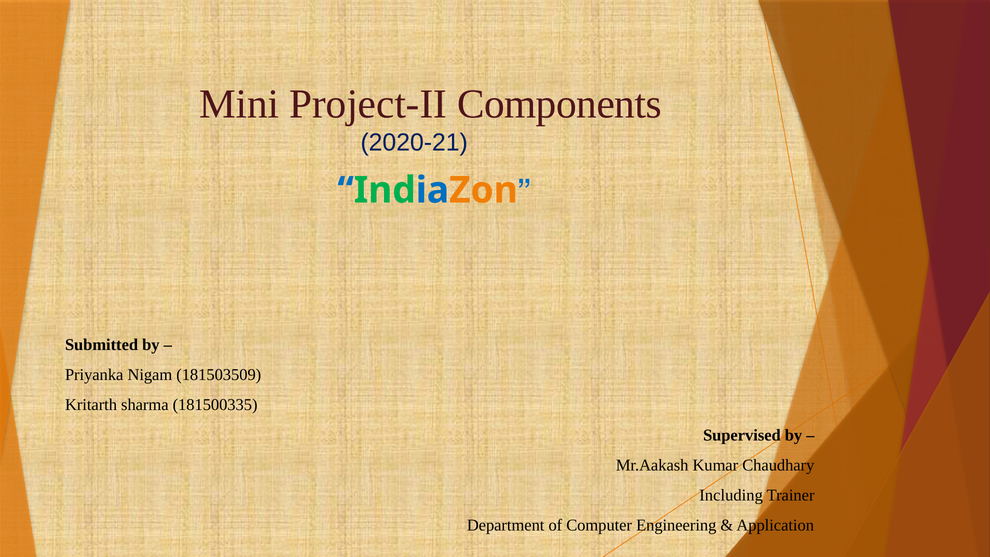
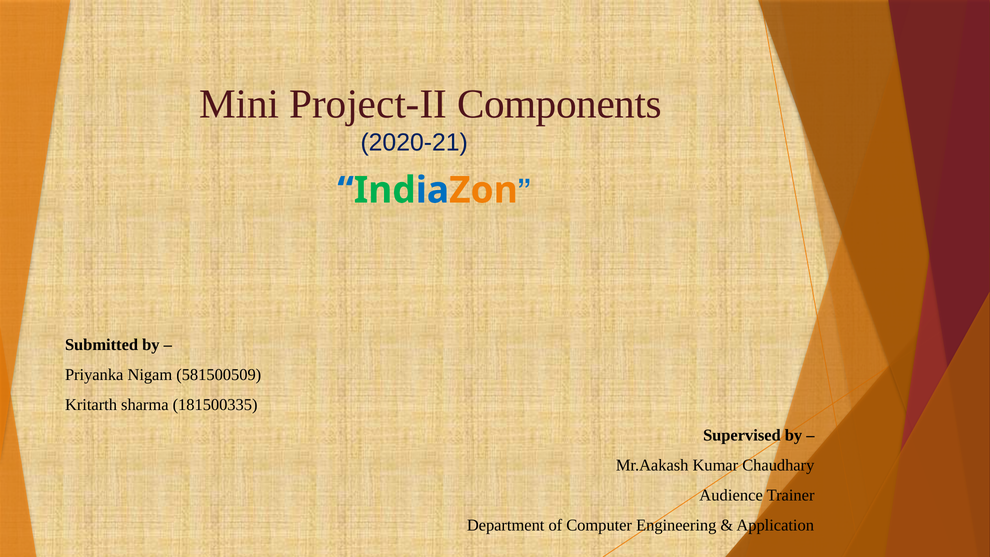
181503509: 181503509 -> 581500509 (219, 375)
Including: Including -> Audience (731, 495)
